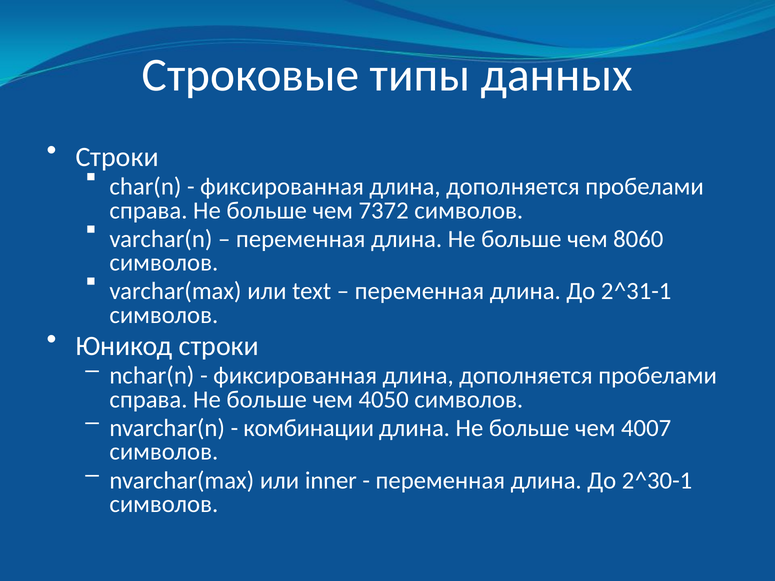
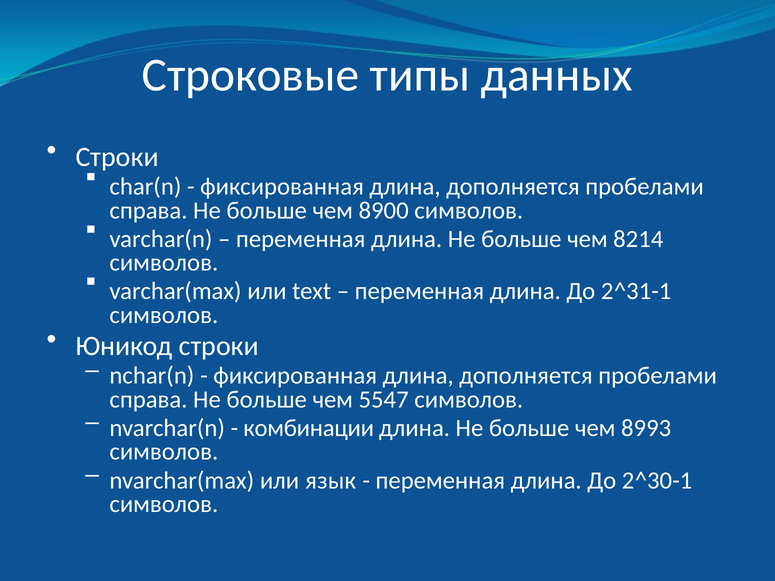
7372: 7372 -> 8900 (384, 210)
8060: 8060 -> 8214 (638, 239)
4050: 4050 -> 5547 (384, 400)
4007: 4007 -> 8993 (646, 428)
inner: inner -> язык (331, 481)
